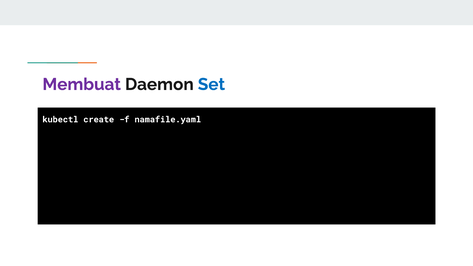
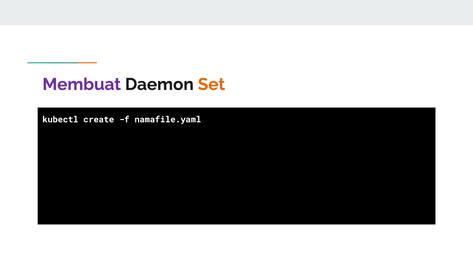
Set colour: blue -> orange (211, 84)
